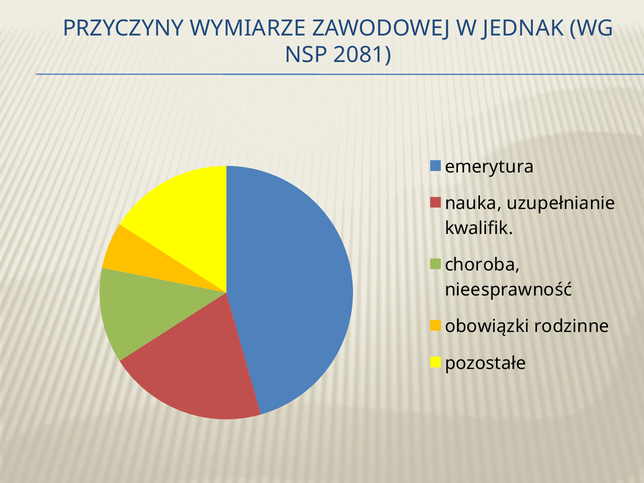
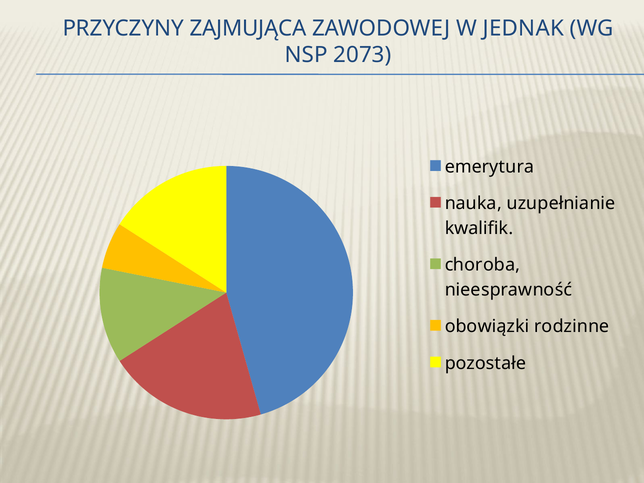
WYMIARZE: WYMIARZE -> ZAJMUJĄCA (248, 28)
2081: 2081 -> 2073 (362, 55)
